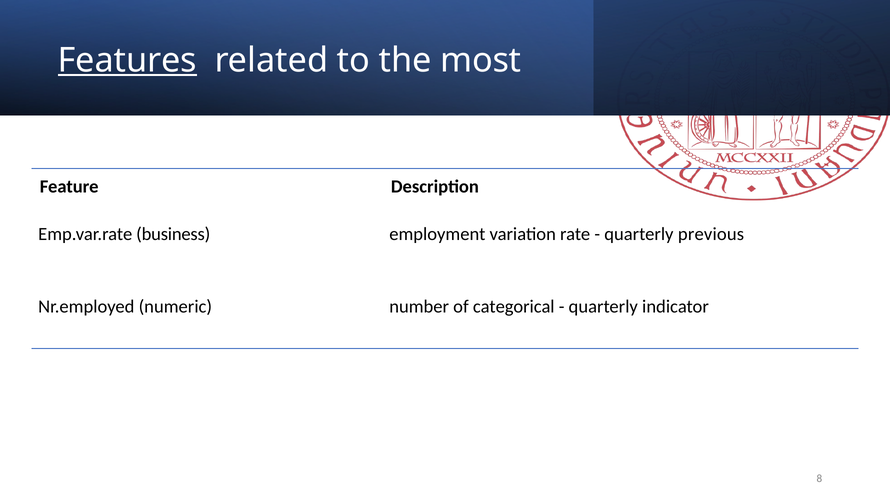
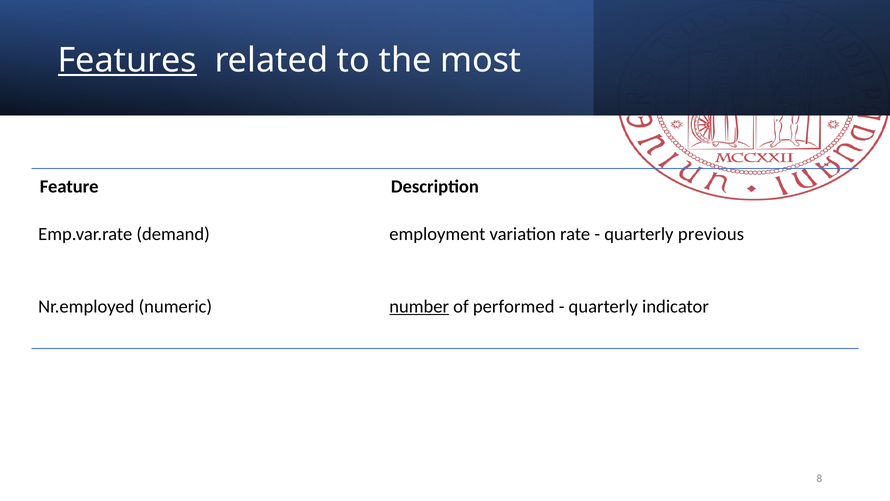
business: business -> demand (173, 234)
number underline: none -> present (419, 306)
categorical: categorical -> performed (514, 306)
